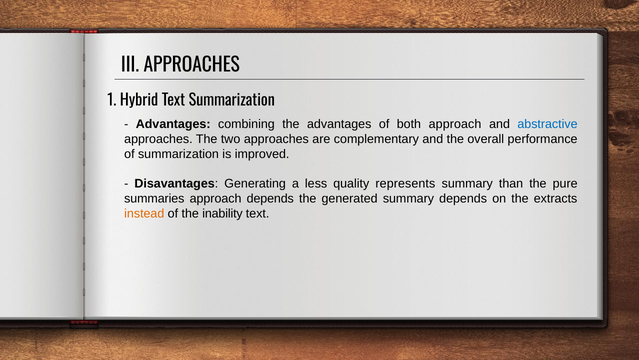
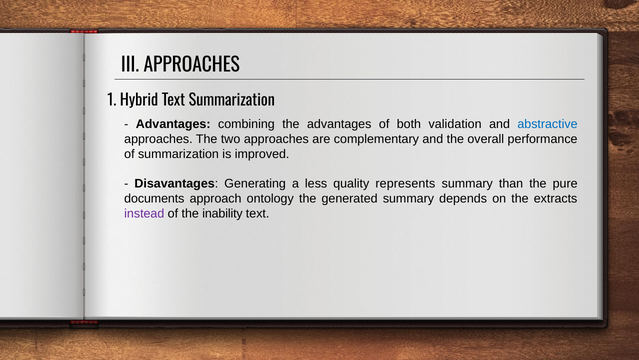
both approach: approach -> validation (455, 124)
summaries: summaries -> documents (154, 198)
approach depends: depends -> ontology (270, 198)
instead colour: orange -> purple (144, 213)
